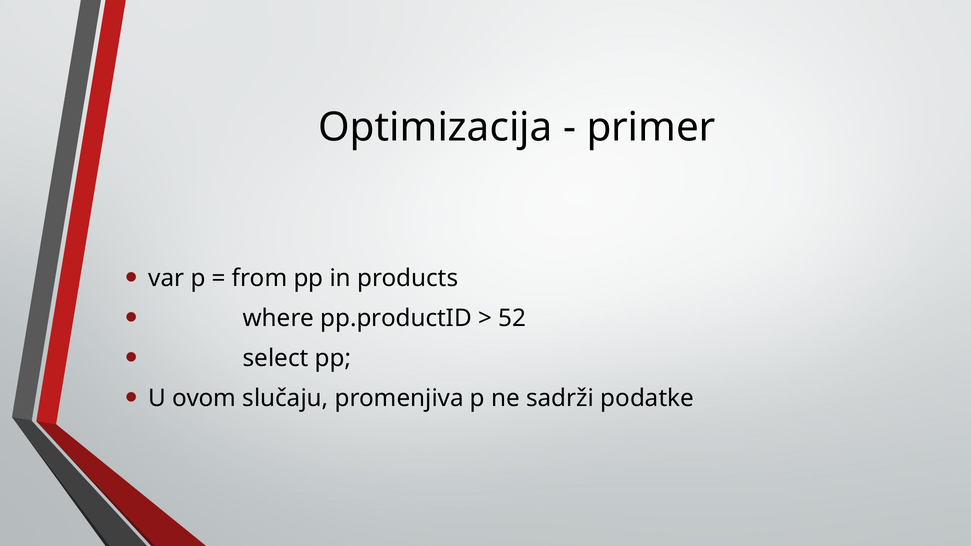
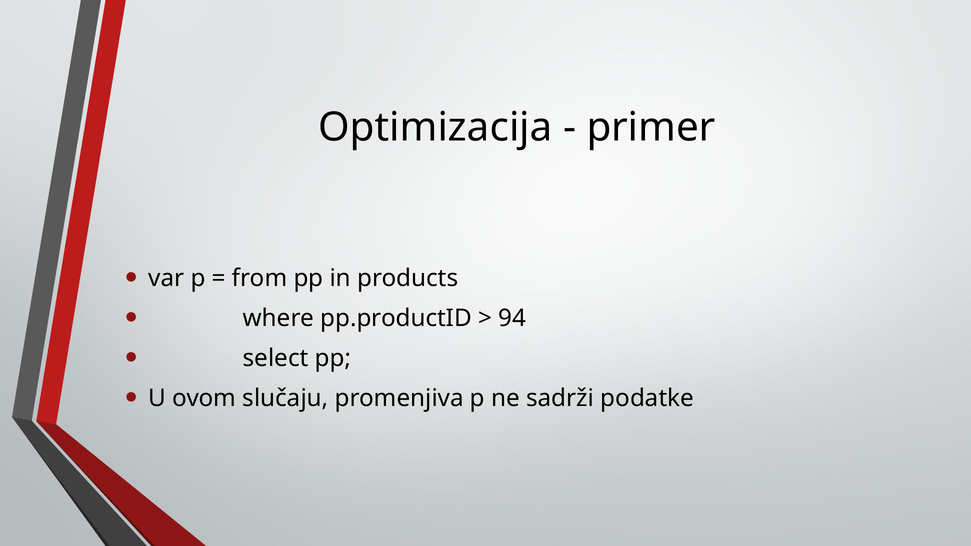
52: 52 -> 94 (512, 318)
